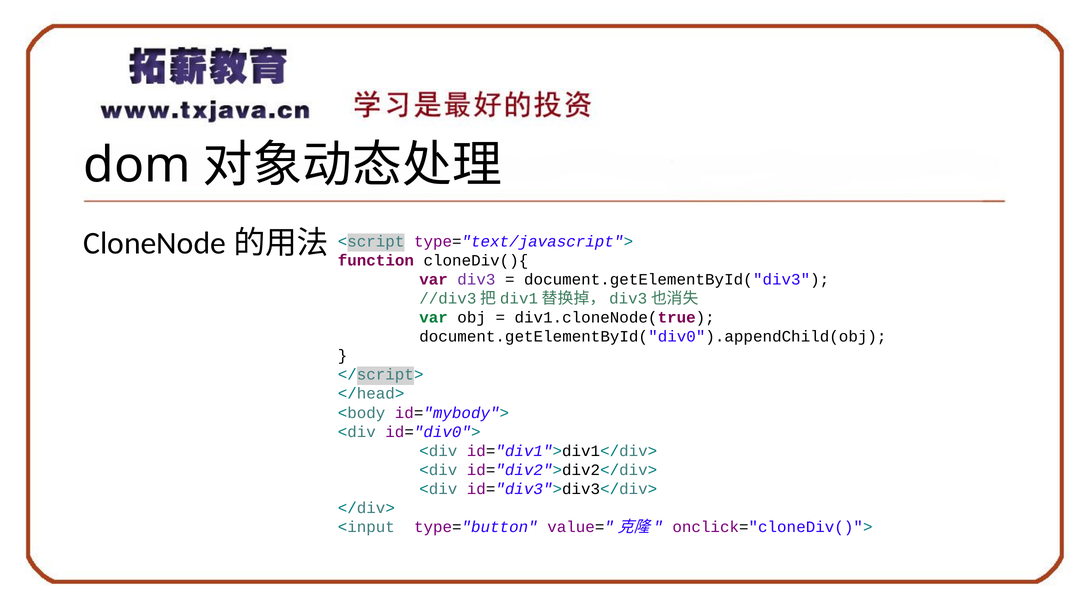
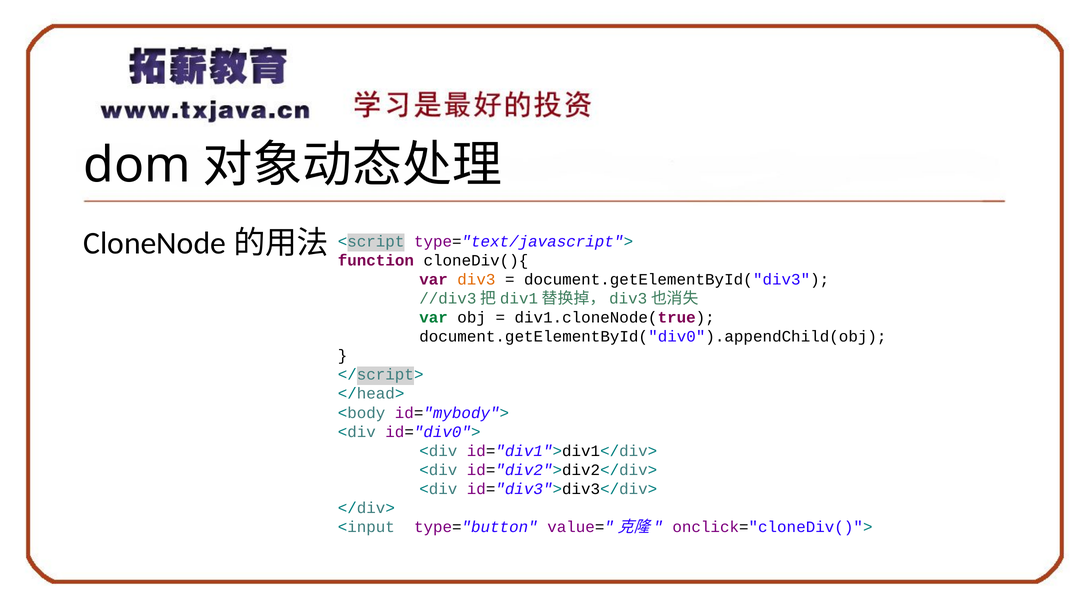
div3 colour: purple -> orange (476, 280)
